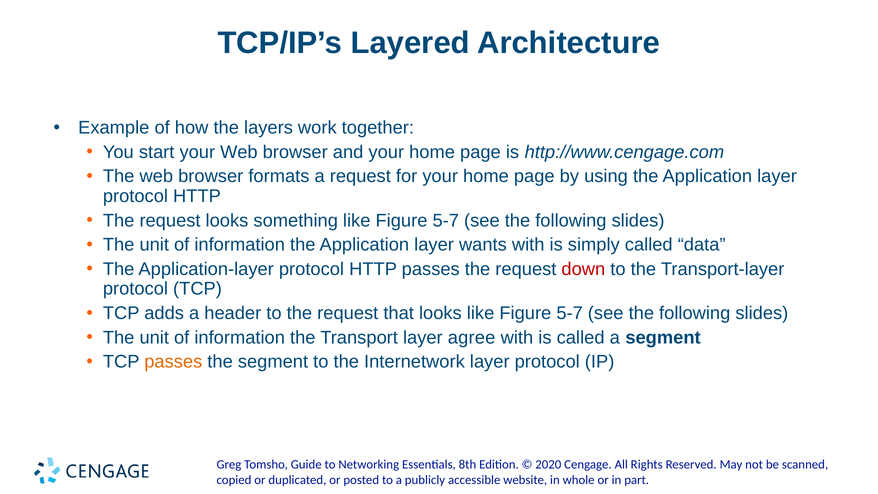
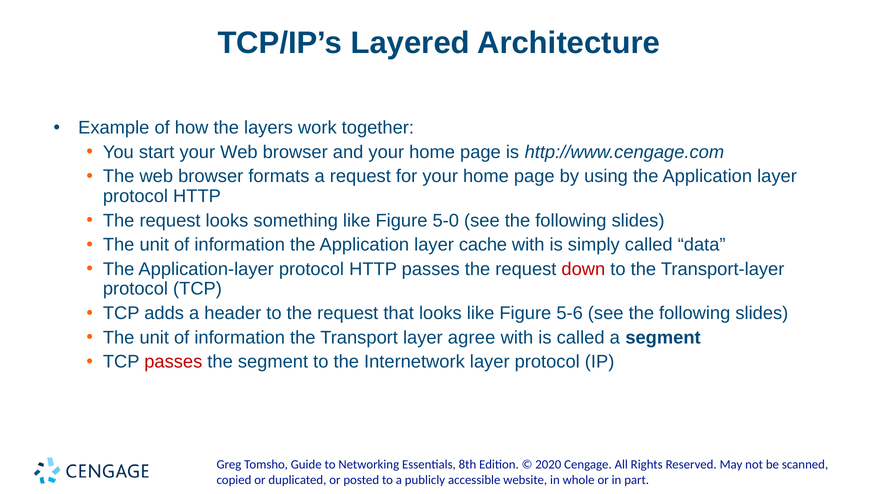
something like Figure 5-7: 5-7 -> 5-0 (446, 220)
wants: wants -> cache (483, 245)
looks like Figure 5-7: 5-7 -> 5-6 (570, 313)
passes colour: orange -> red (173, 362)
